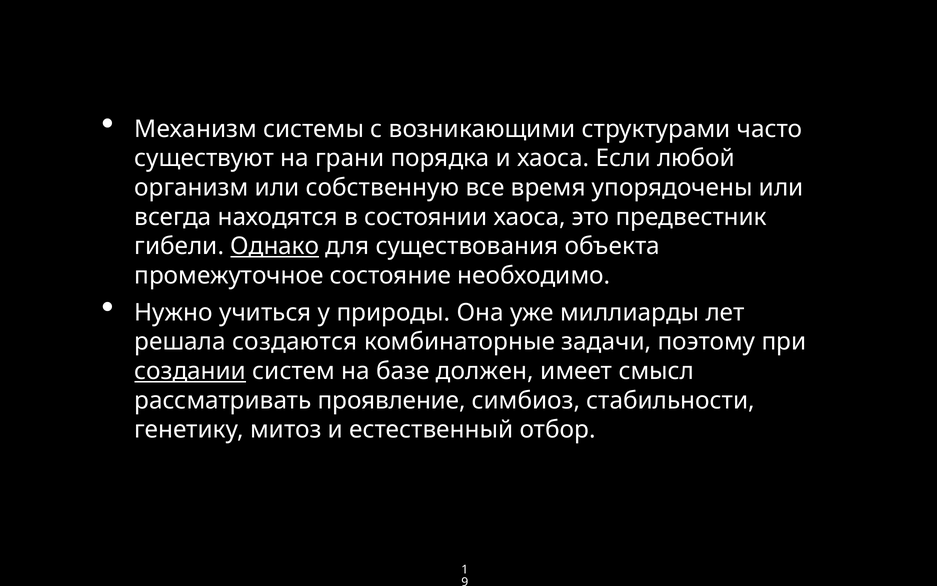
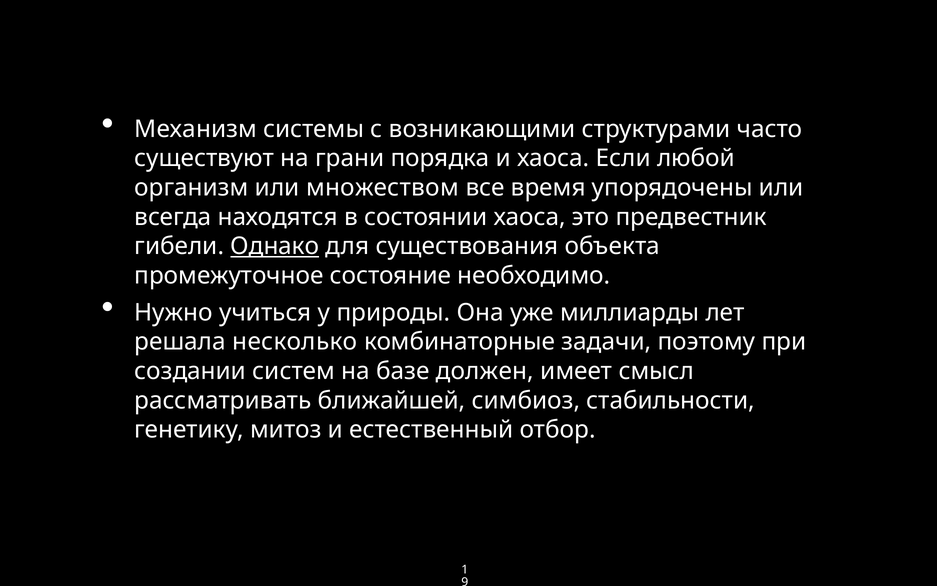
собственную: собственную -> множеством (382, 188)
создаются: создаются -> несколько (295, 342)
создании underline: present -> none (190, 371)
проявление: проявление -> ближайшей (392, 400)
